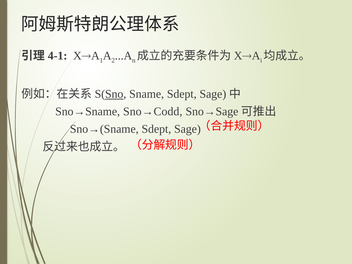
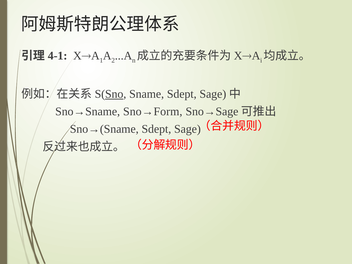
Sno→Codd: Sno→Codd -> Sno→Form (153, 112)
